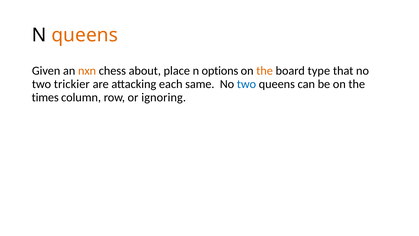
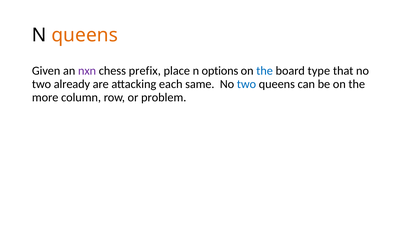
nxn colour: orange -> purple (87, 71)
about: about -> prefix (145, 71)
the colour: orange -> blue (265, 71)
trickier: trickier -> already (72, 84)
times: times -> more (45, 97)
ignoring: ignoring -> problem (164, 97)
